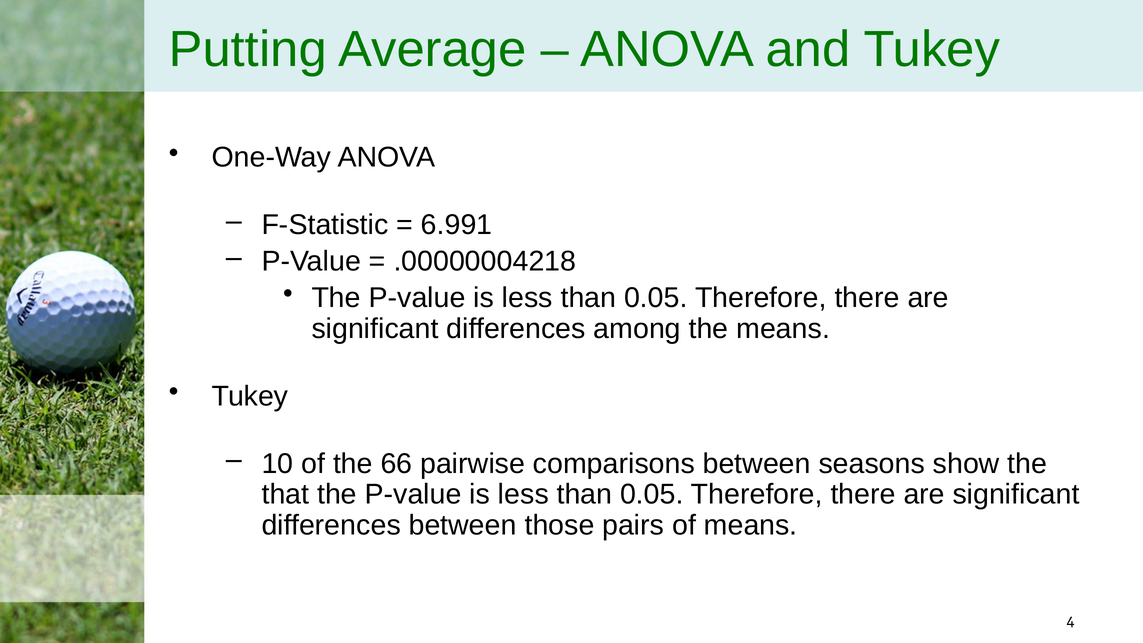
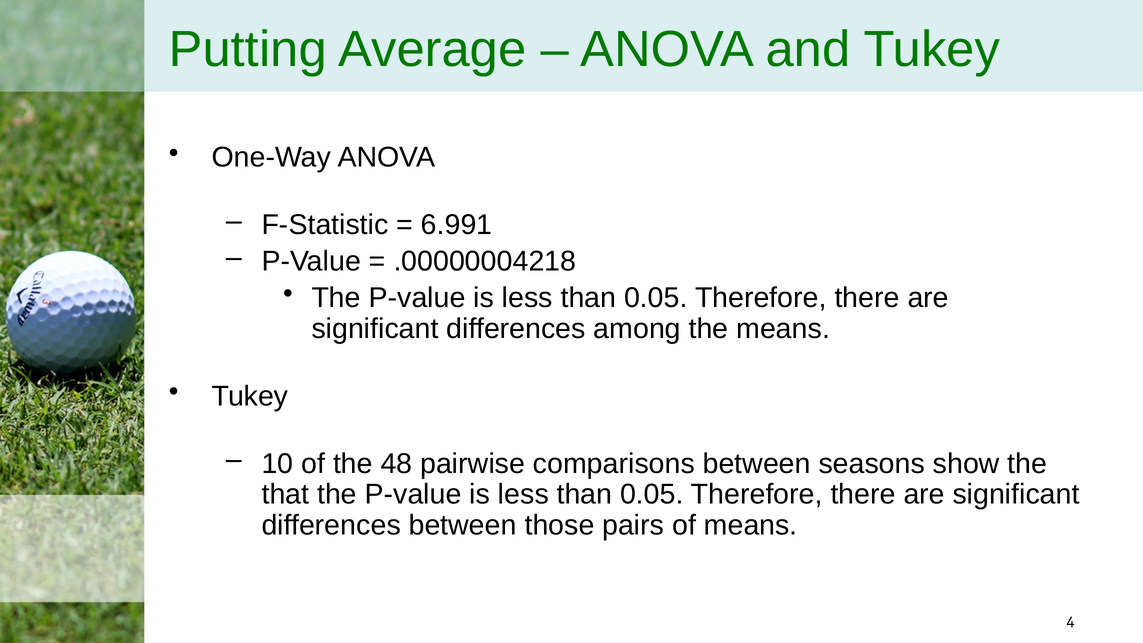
66: 66 -> 48 (396, 464)
